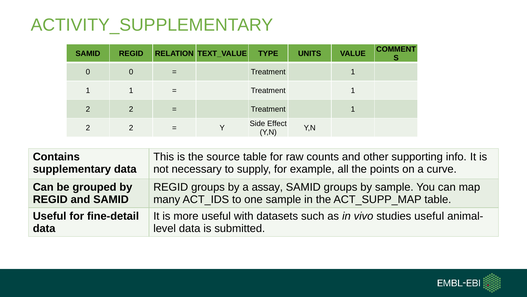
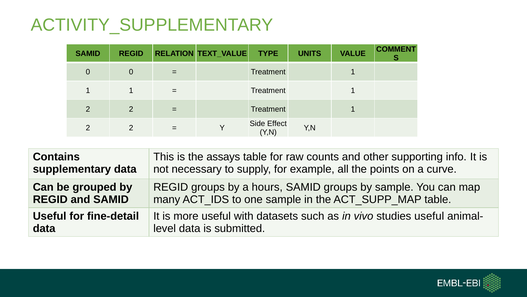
source: source -> assays (223, 157)
assay: assay -> hours (267, 187)
